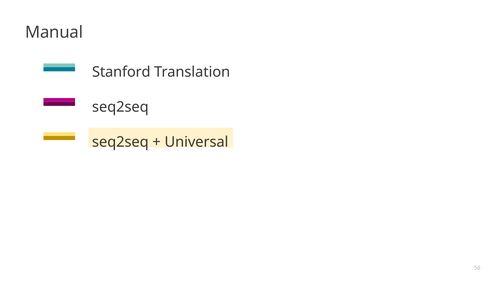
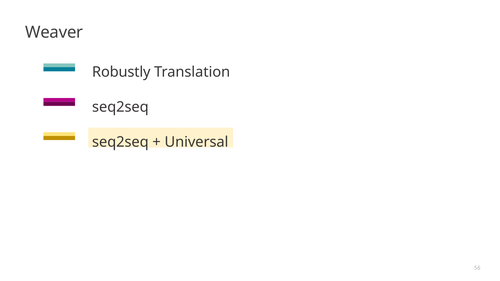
Manual: Manual -> Weaver (54, 33)
Stanford: Stanford -> Robustly (121, 72)
